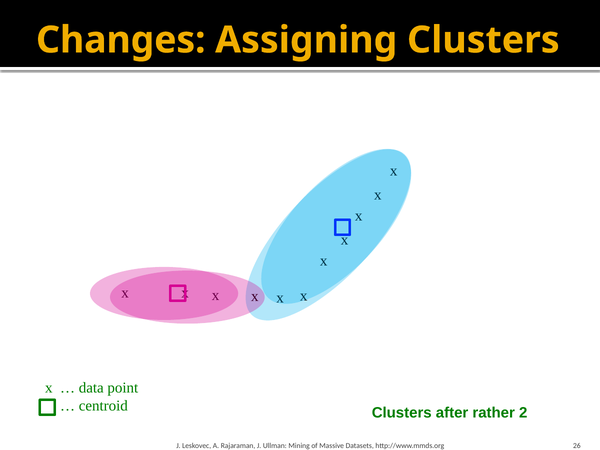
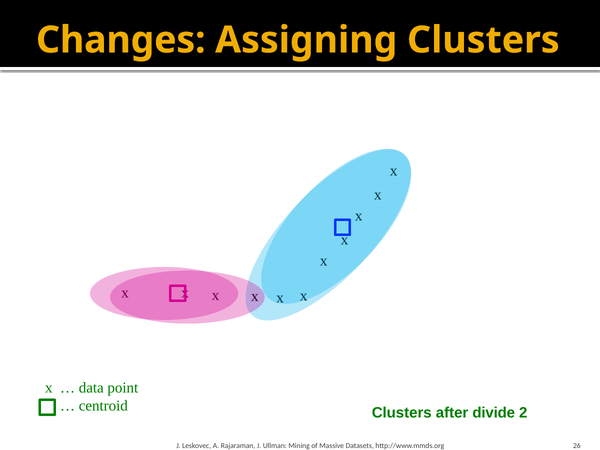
rather: rather -> divide (494, 413)
